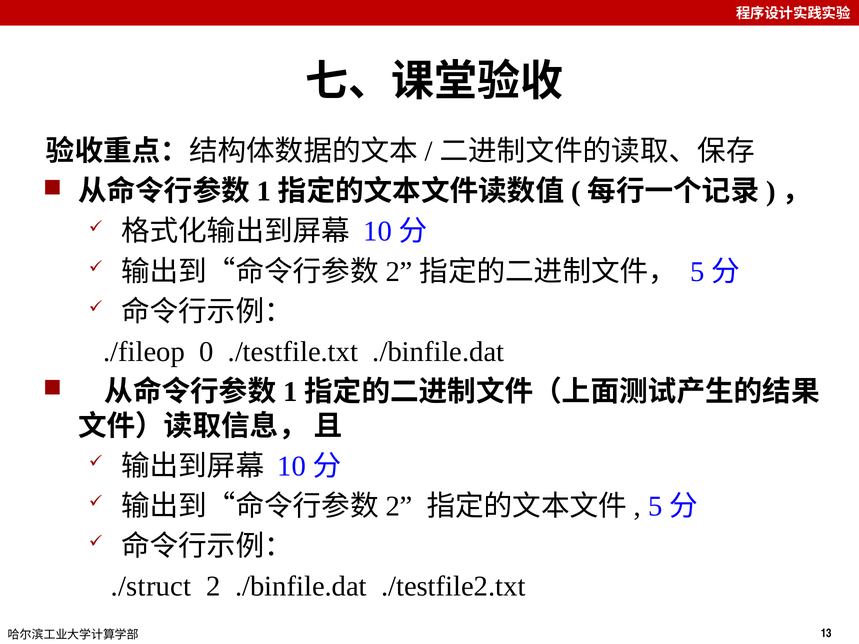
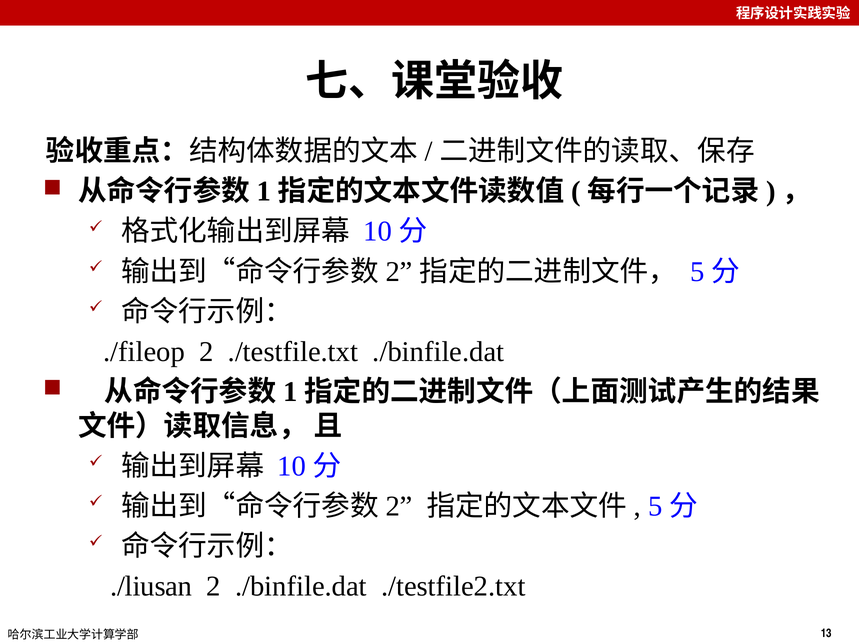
./fileop 0: 0 -> 2 (206, 352)
./struct: ./struct -> ./liusan (151, 587)
